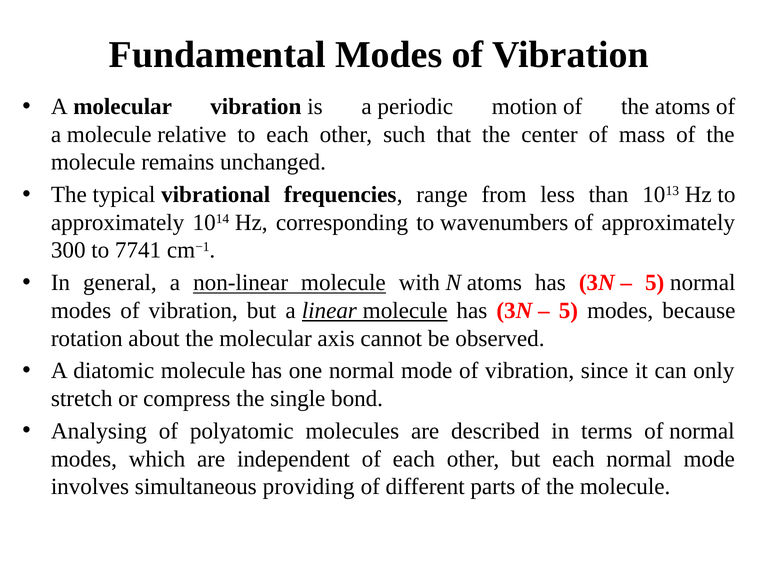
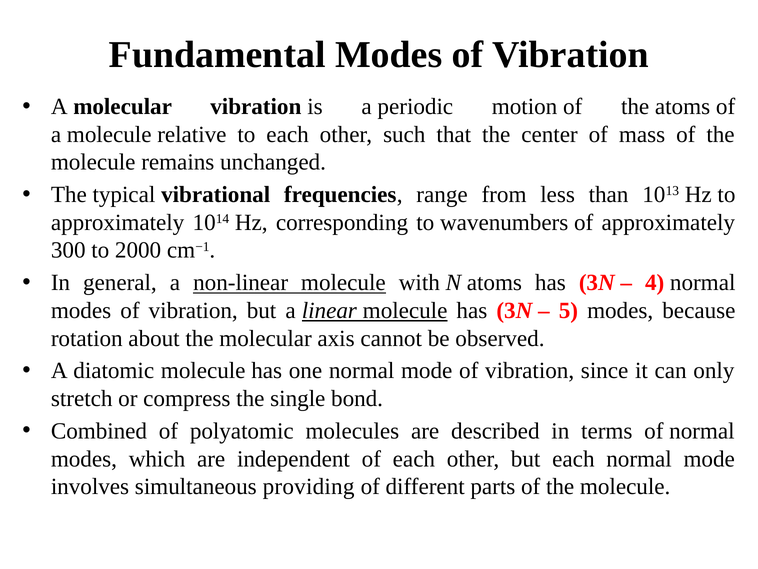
7741: 7741 -> 2000 (138, 250)
5: 5 -> 4 (655, 283)
Analysing: Analysing -> Combined (99, 431)
